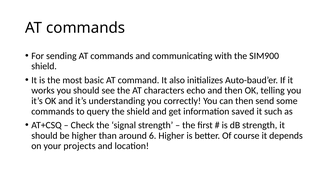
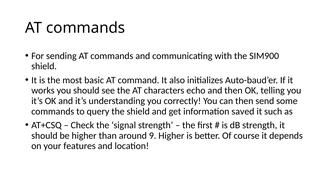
6: 6 -> 9 (153, 135)
projects: projects -> features (80, 146)
